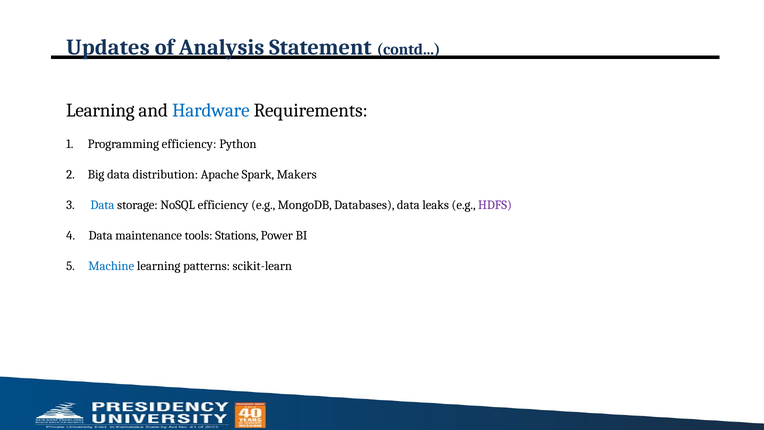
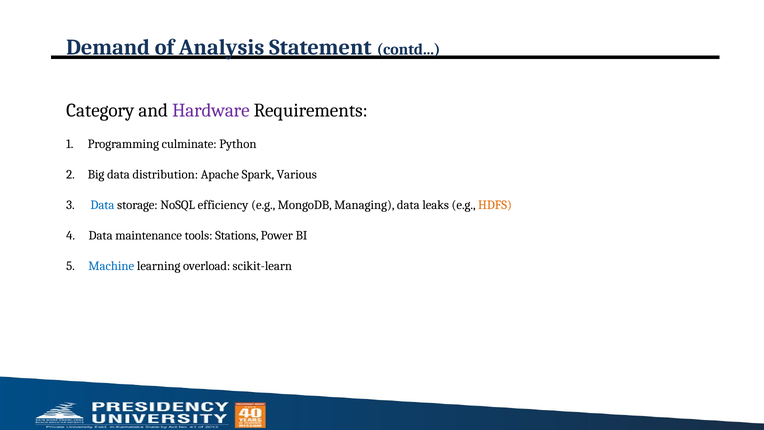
Updates: Updates -> Demand (108, 47)
Learning: Learning -> Category (100, 110)
Hardware colour: blue -> purple (211, 110)
Programming efficiency: efficiency -> culminate (189, 144)
Makers: Makers -> Various (297, 175)
Databases: Databases -> Managing (364, 205)
HDFS colour: purple -> orange (495, 205)
patterns: patterns -> overload (207, 266)
